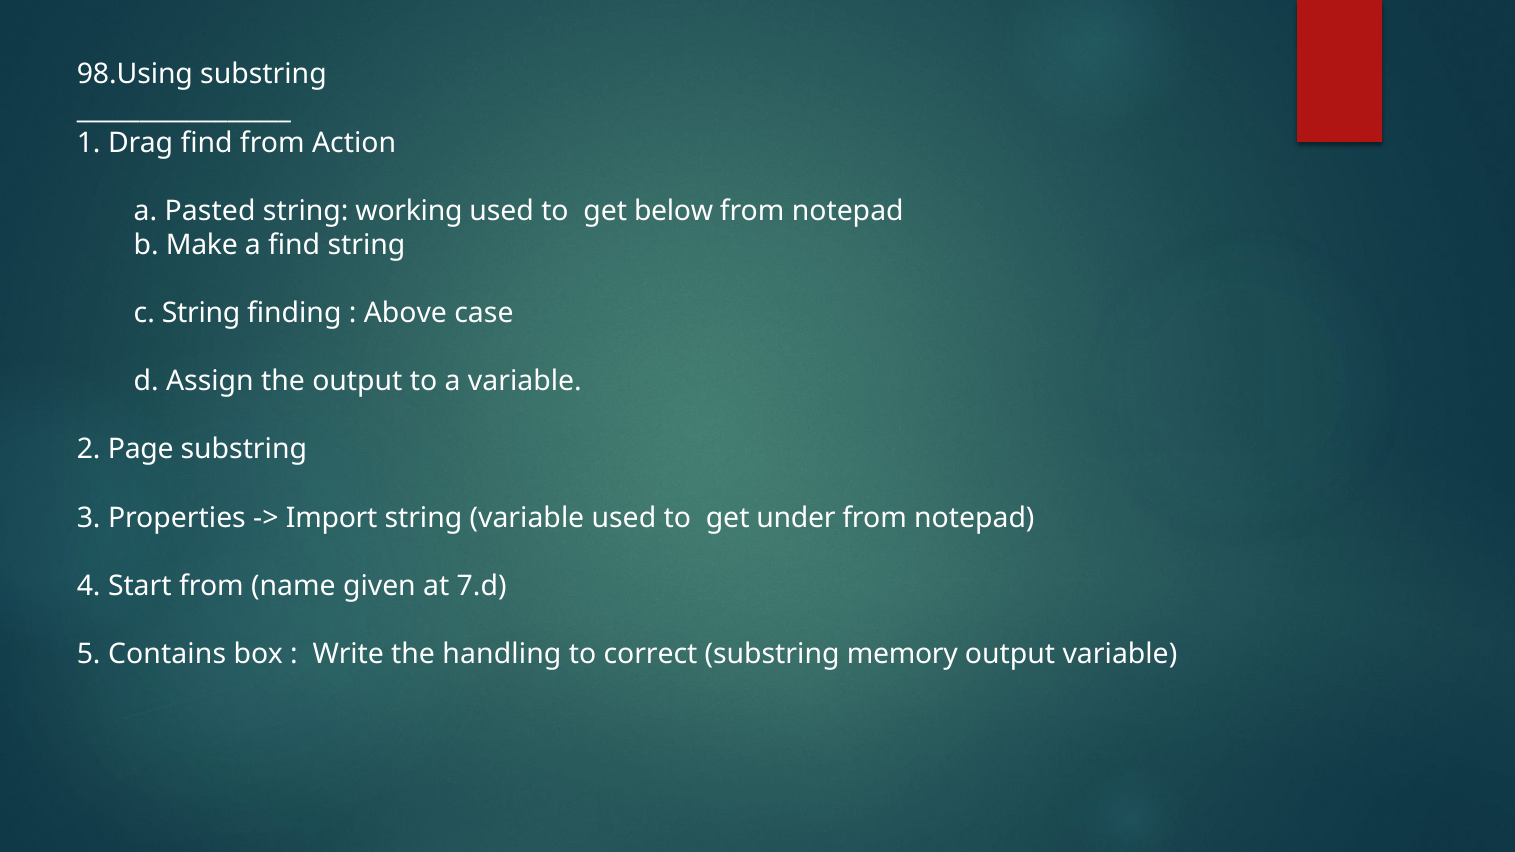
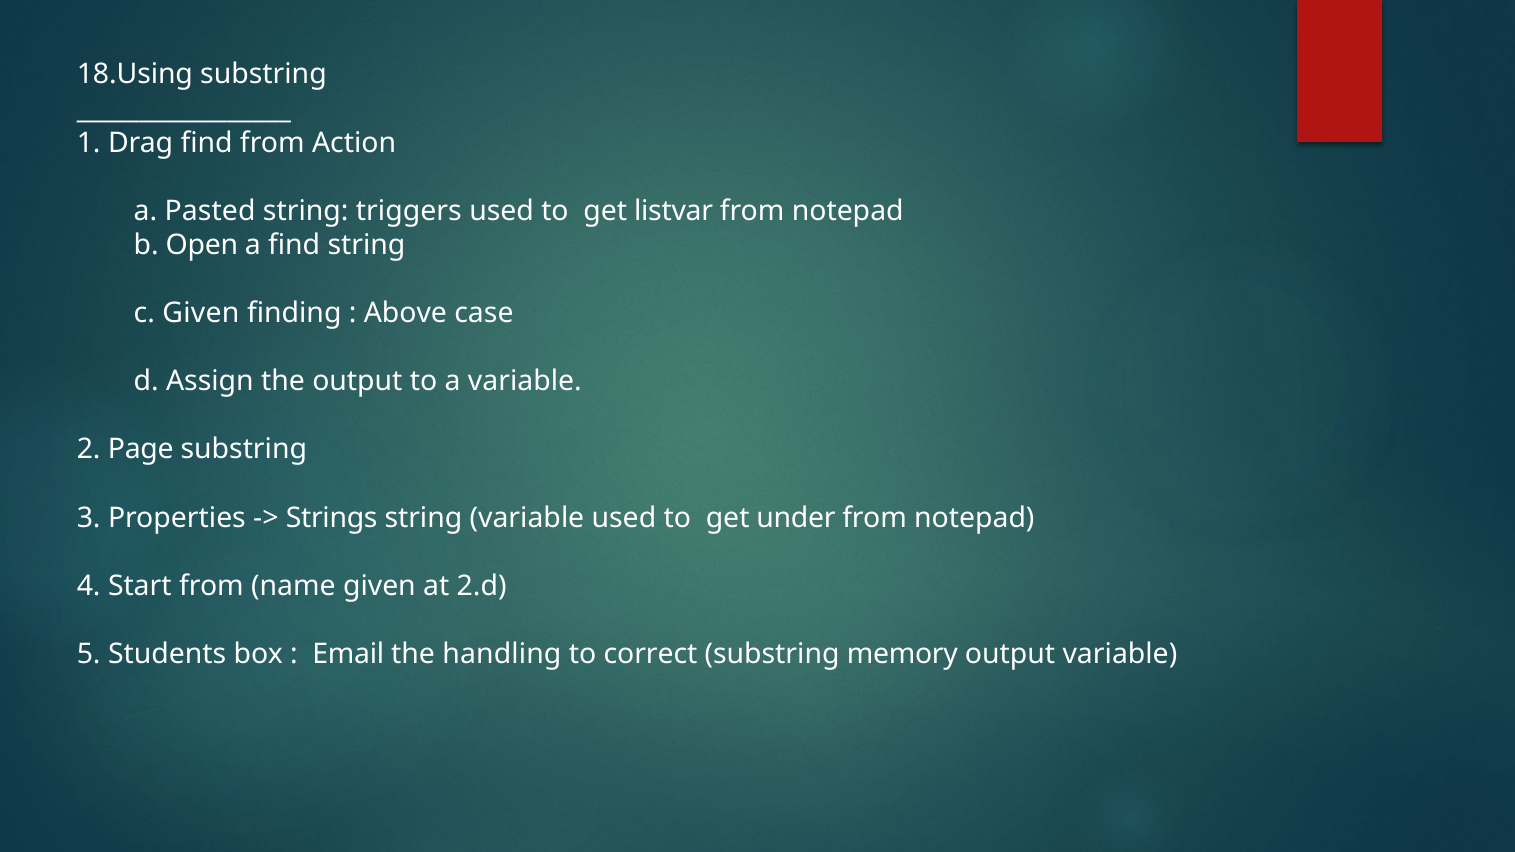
98.Using: 98.Using -> 18.Using (135, 75)
working: working -> triggers (409, 211)
below: below -> listvar (674, 211)
Make: Make -> Open (202, 245)
c String: String -> Given (201, 313)
Import: Import -> Strings (332, 518)
7.d: 7.d -> 2.d (482, 586)
Contains: Contains -> Students (167, 654)
Write: Write -> Email (348, 654)
